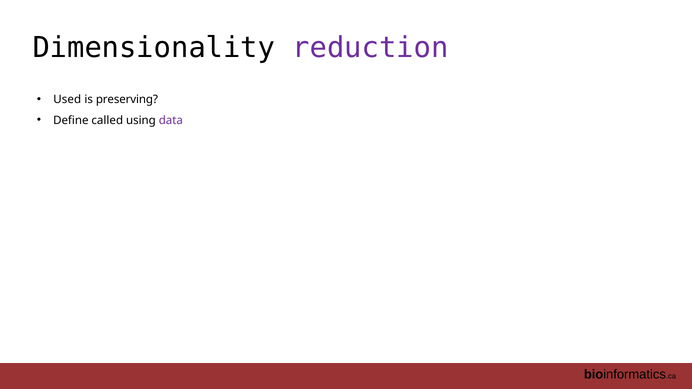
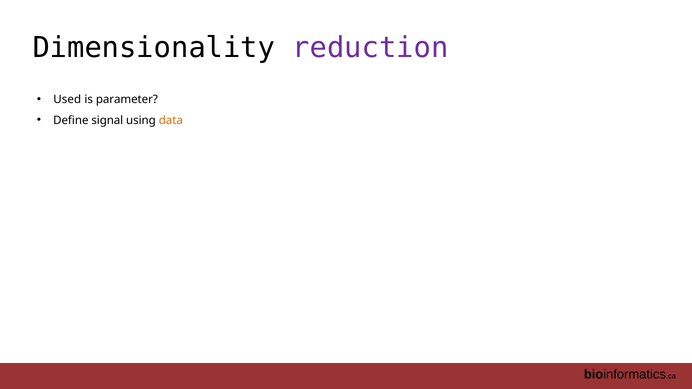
preserving: preserving -> parameter (127, 100)
called: called -> signal (107, 120)
data colour: purple -> orange (171, 120)
